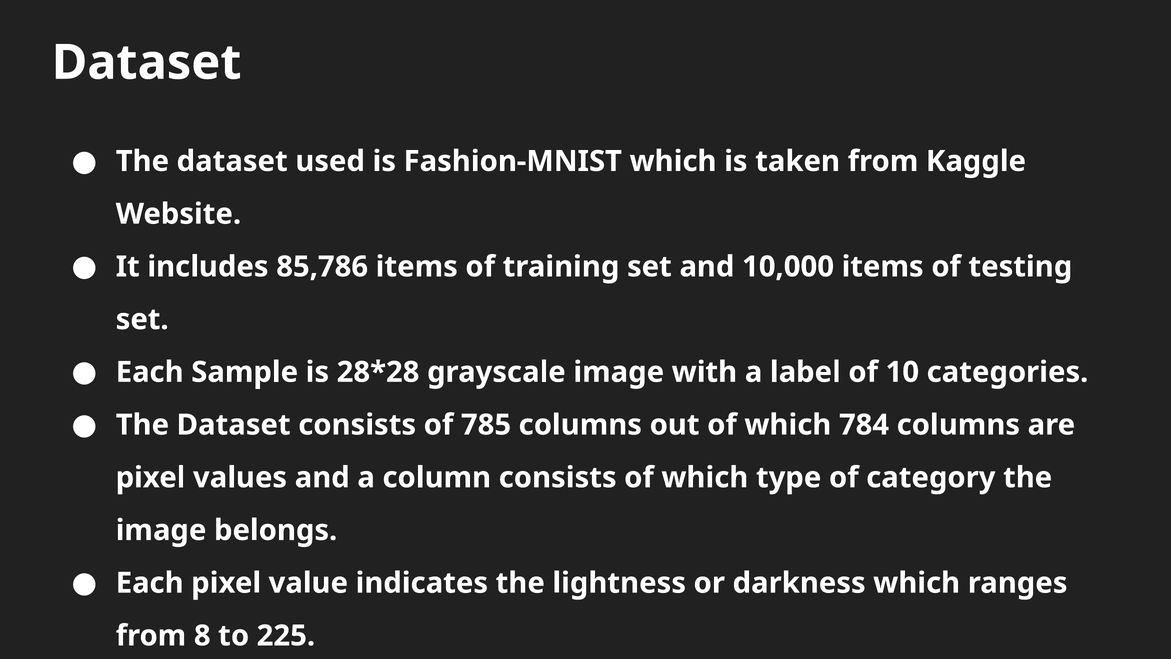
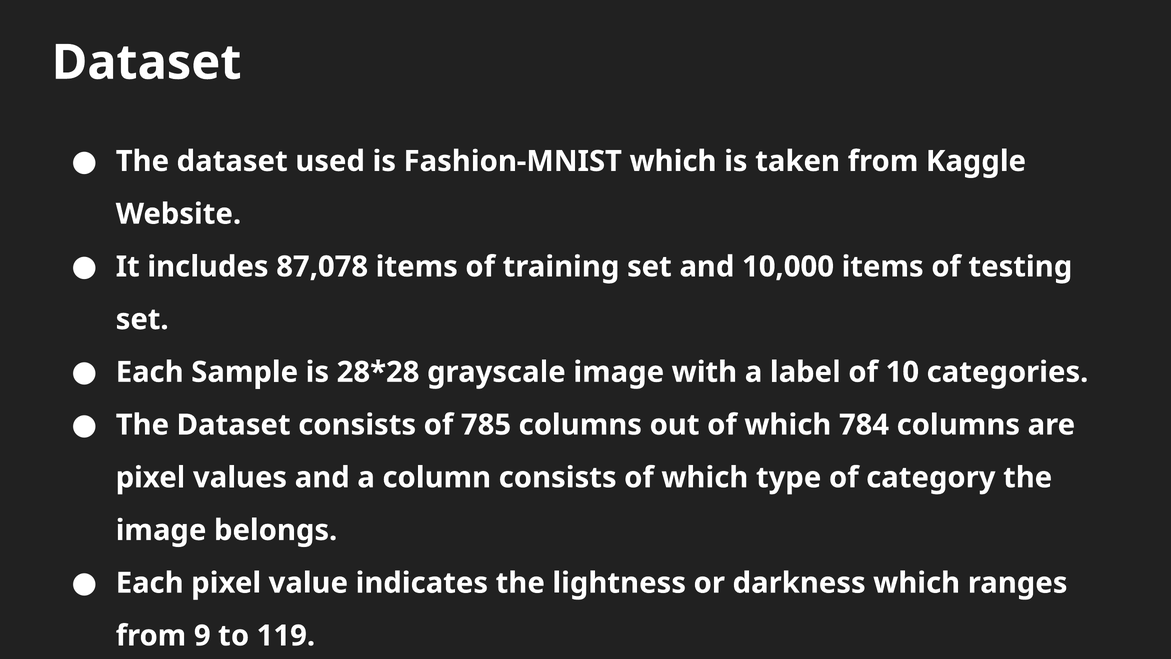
85,786: 85,786 -> 87,078 (322, 267)
8: 8 -> 9 (202, 635)
225: 225 -> 119 (286, 635)
